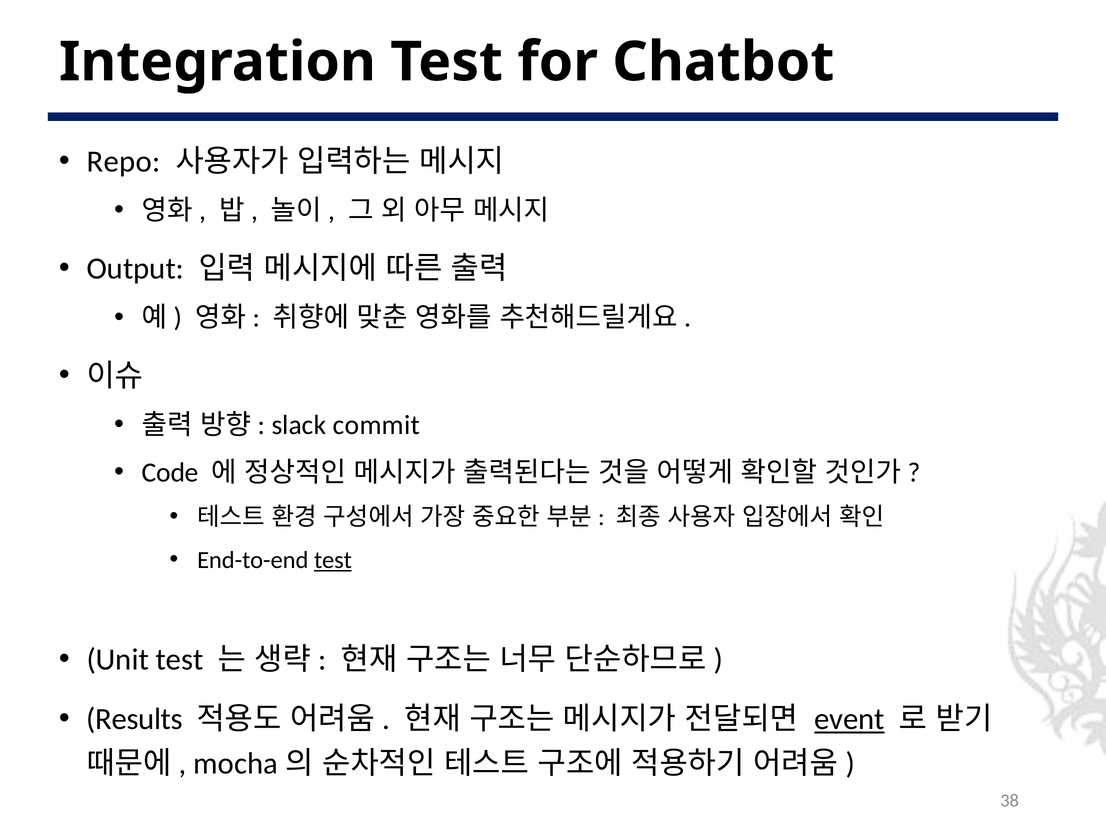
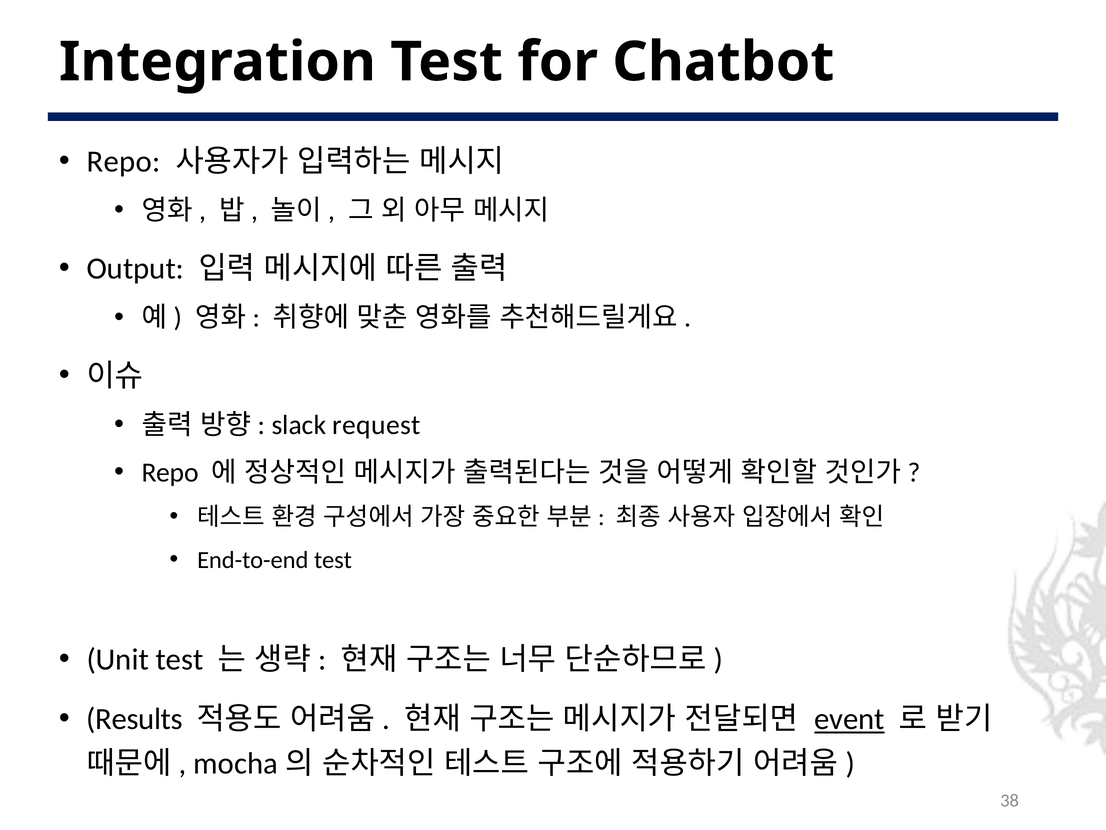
commit: commit -> request (376, 425)
Code: Code -> Repo (170, 472)
test underline: present -> none (333, 560)
